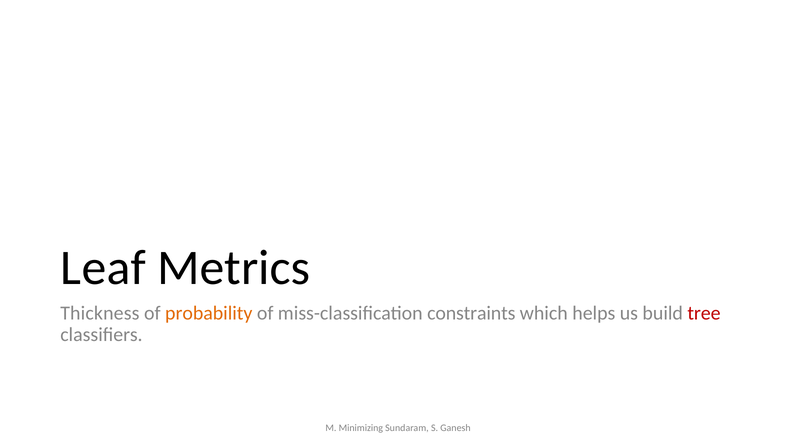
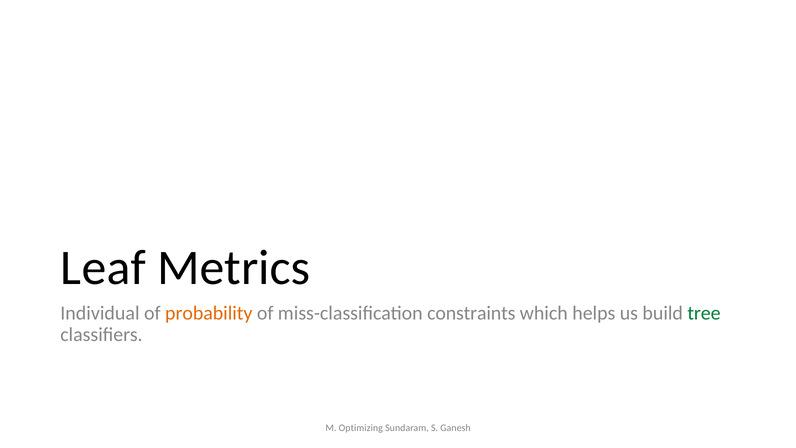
Thickness: Thickness -> Individual (100, 313)
tree colour: red -> green (704, 313)
Minimizing: Minimizing -> Optimizing (361, 428)
